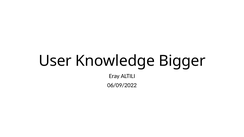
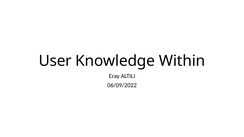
Bigger: Bigger -> Within (182, 61)
